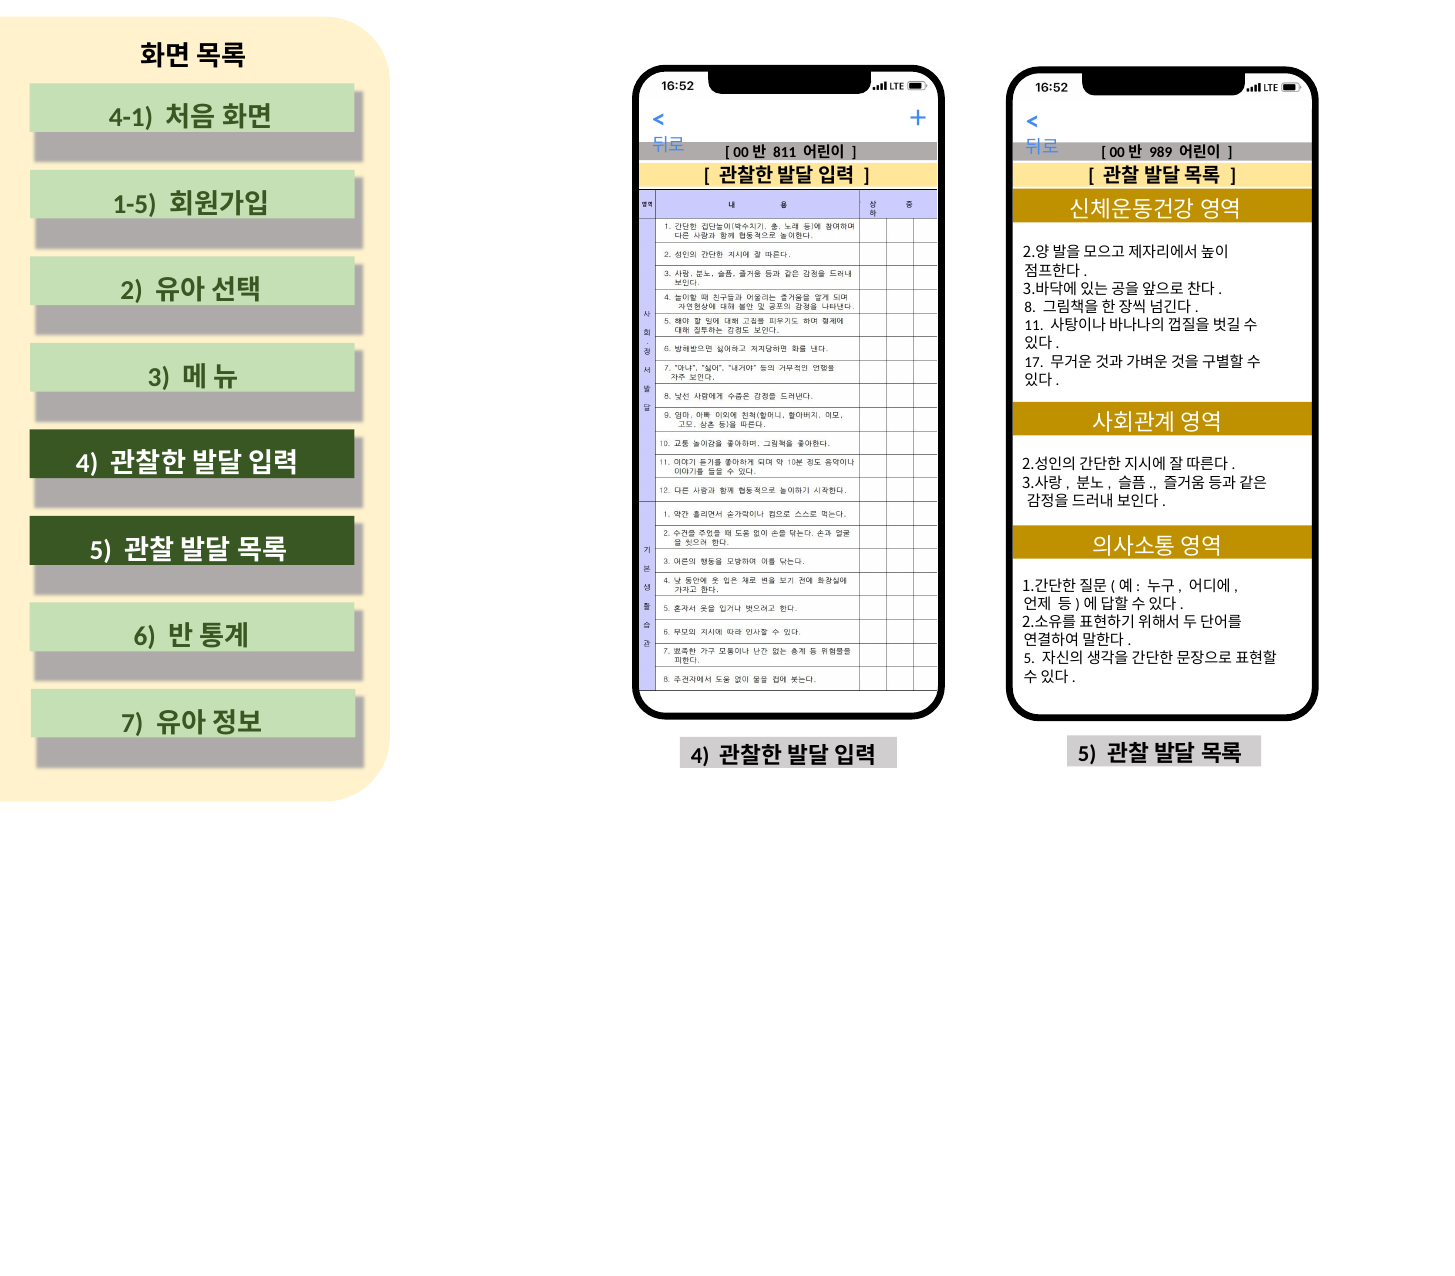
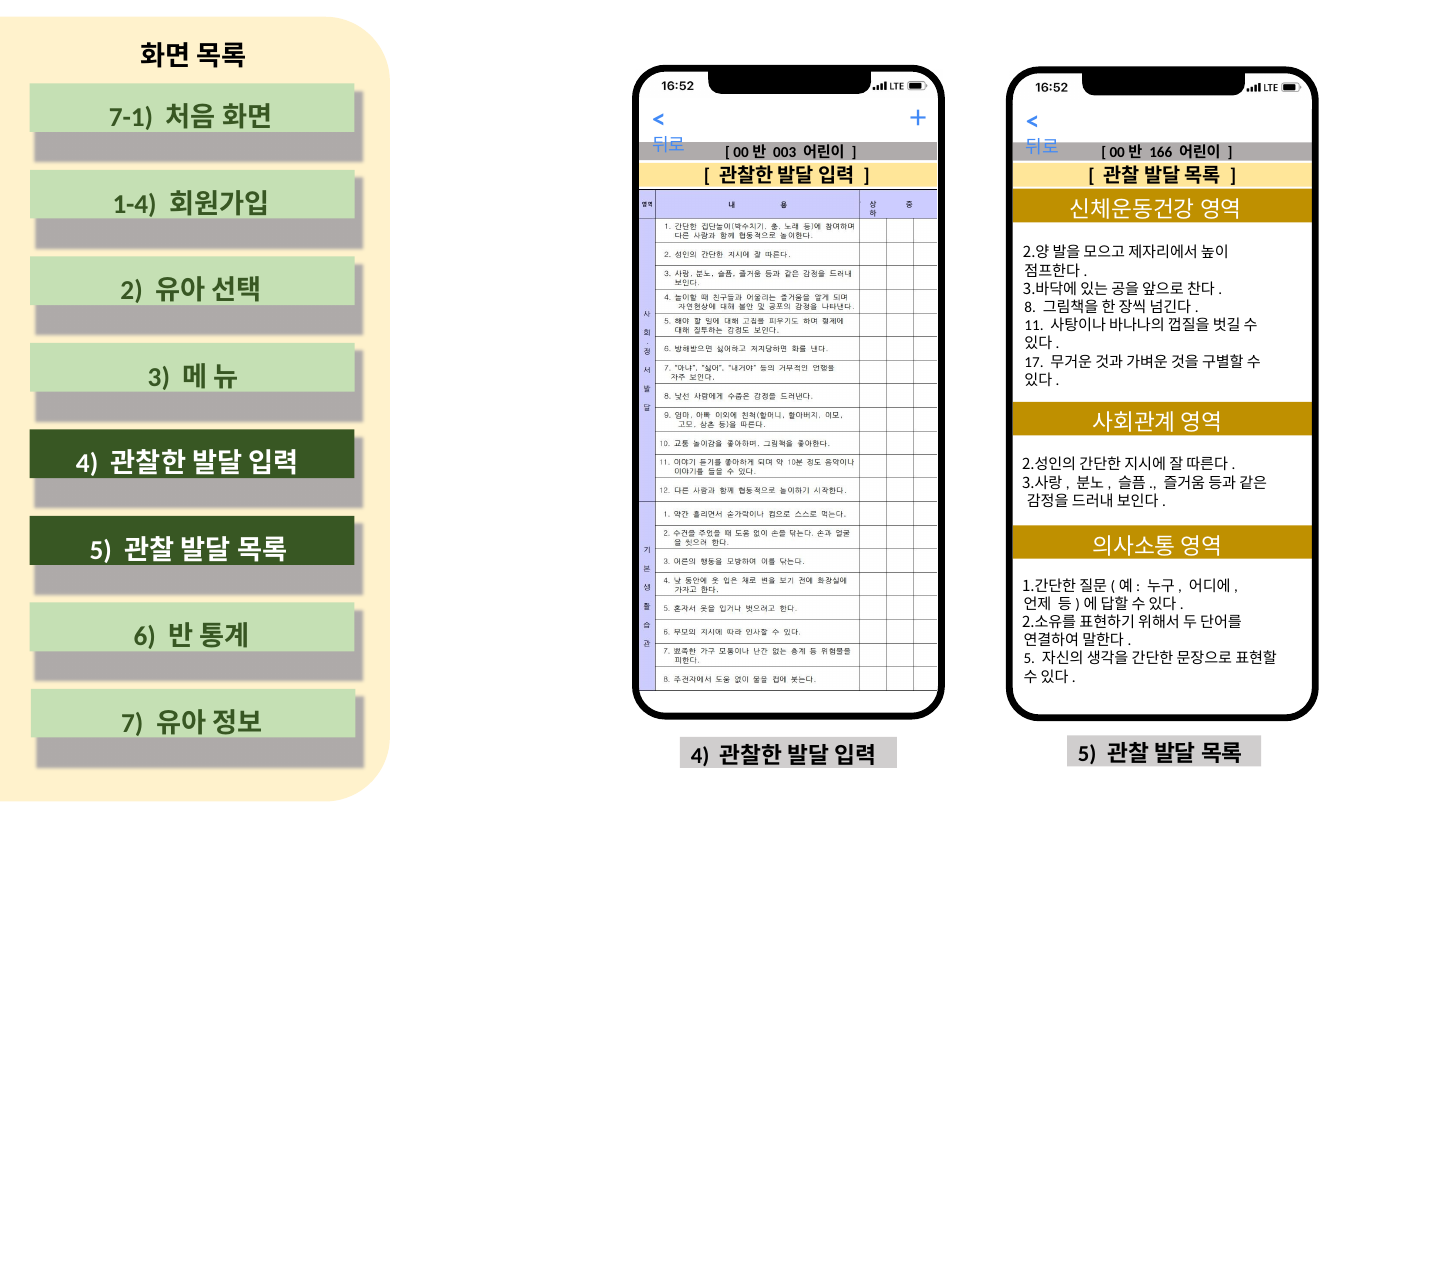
4-1: 4-1 -> 7-1 (131, 117)
811: 811 -> 003 (785, 152)
989: 989 -> 166 (1161, 152)
1-5: 1-5 -> 1-4 (135, 204)
